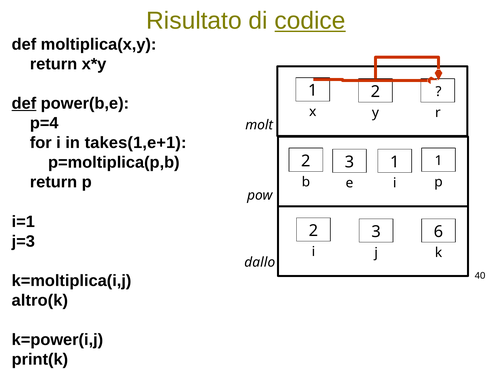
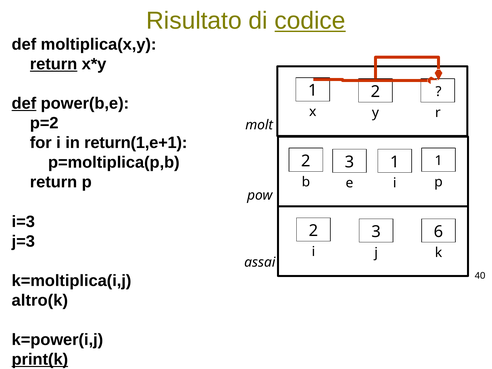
return underline: none -> present (54, 64)
p=4: p=4 -> p=2 (44, 123)
takes(1,e+1: takes(1,e+1 -> return(1,e+1 (136, 143)
i=1: i=1 -> i=3 (23, 222)
dallo: dallo -> assai (260, 262)
print(k underline: none -> present (40, 359)
